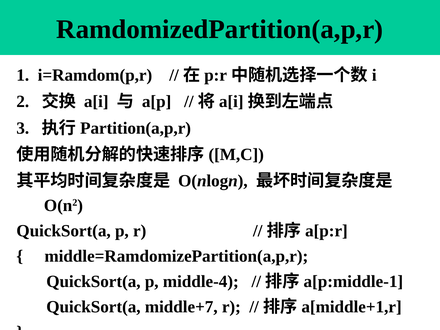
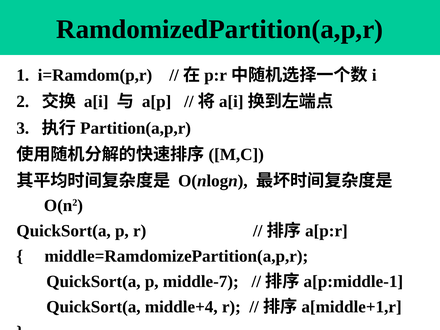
middle-4: middle-4 -> middle-7 (201, 281)
middle+7: middle+7 -> middle+4 (181, 307)
